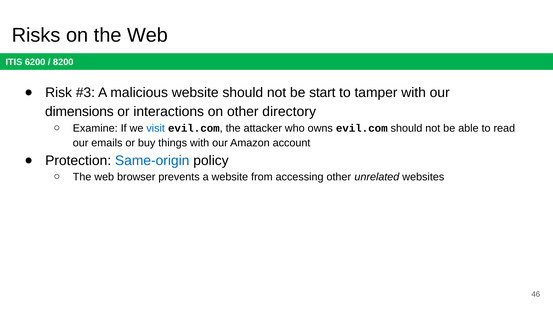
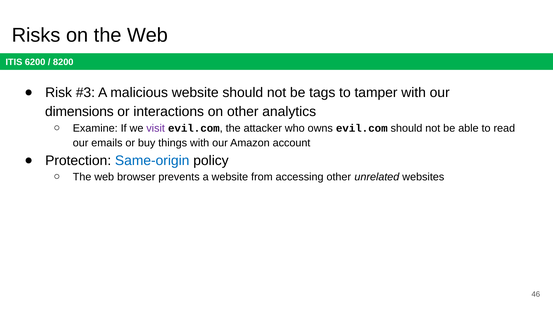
start: start -> tags (322, 93)
directory: directory -> analytics (289, 112)
visit colour: blue -> purple (156, 128)
